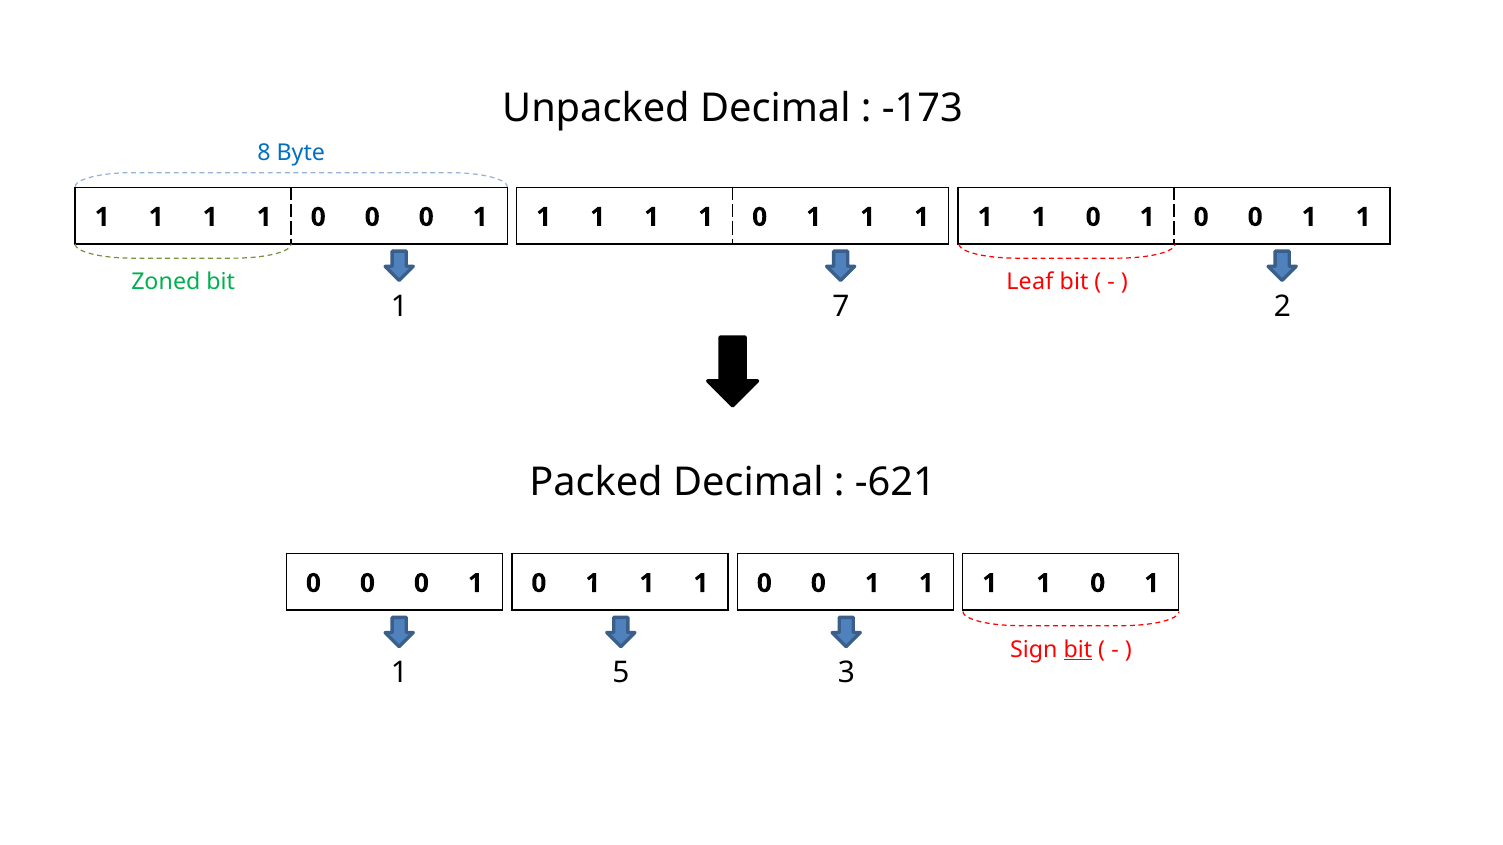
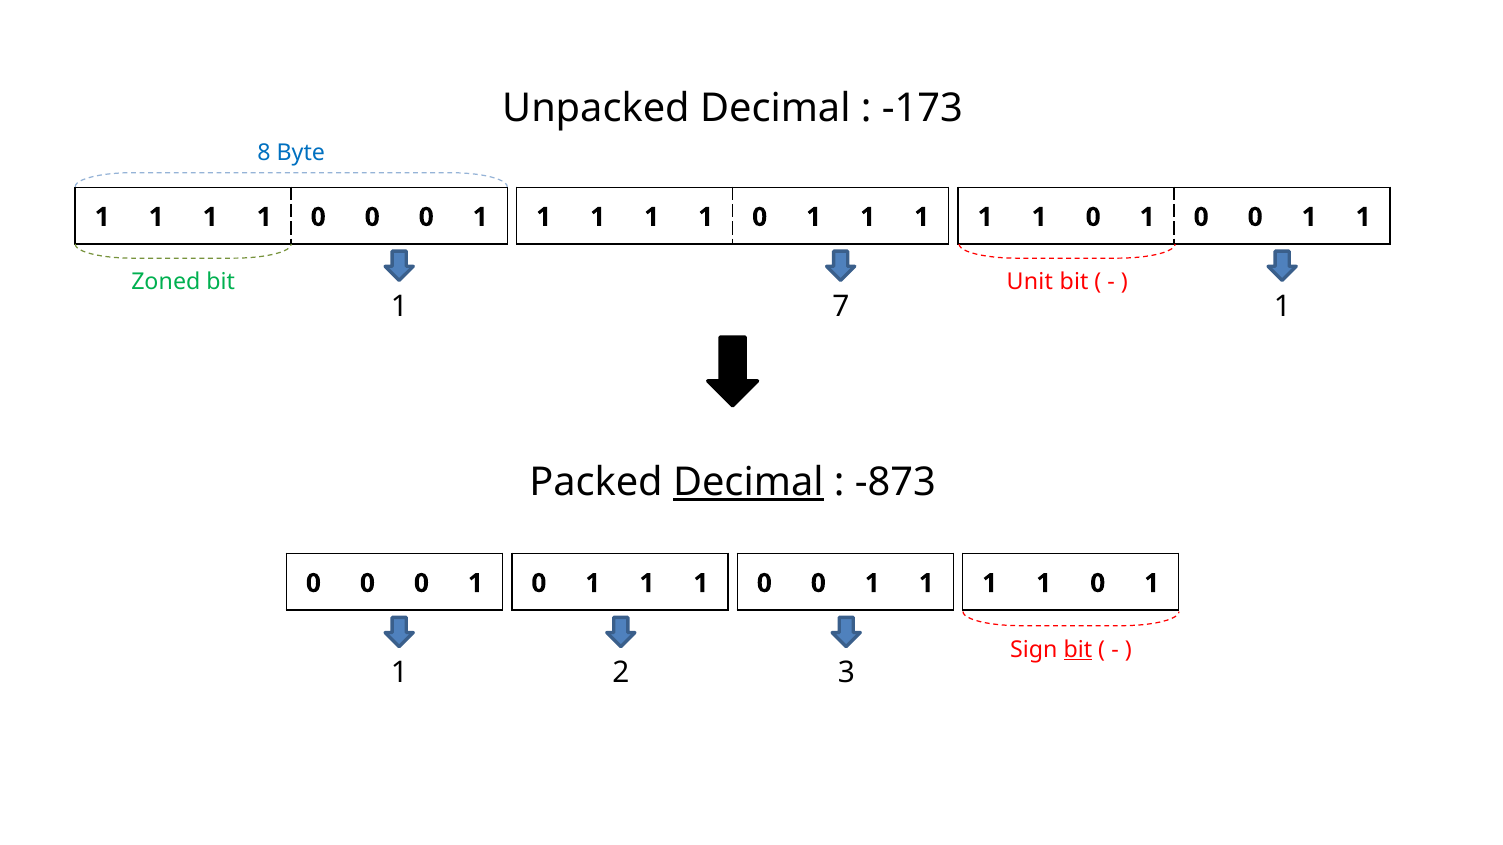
Leaf: Leaf -> Unit (1030, 282)
7 2: 2 -> 1 (1282, 307)
Decimal underline: none -> present (748, 483)
-621: -621 -> -873 (895, 483)
5: 5 -> 2 (621, 673)
